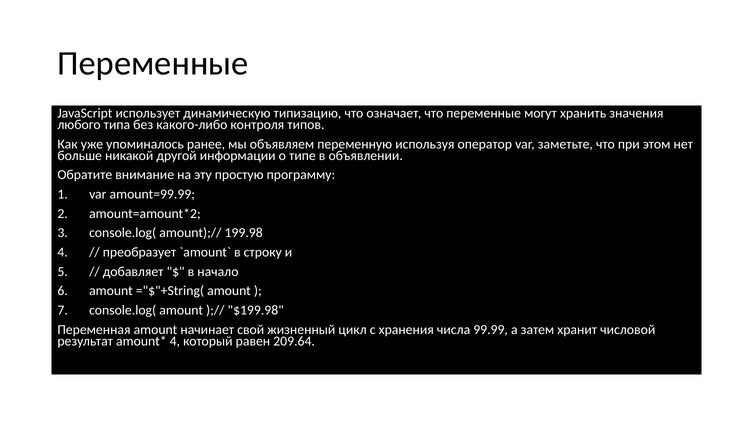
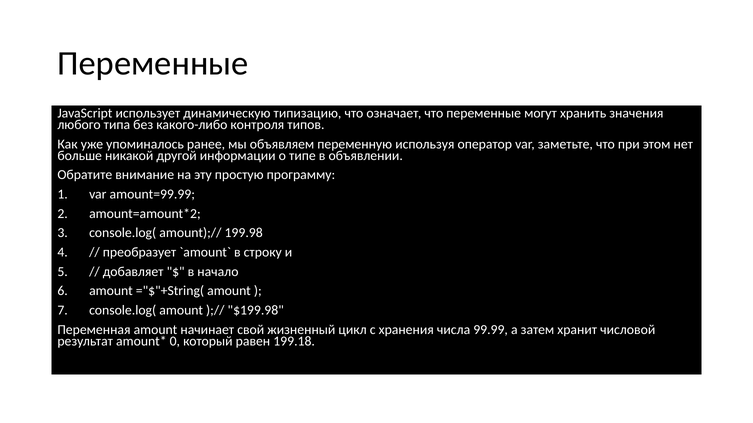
4: 4 -> 0 (175, 342)
209.64: 209.64 -> 199.18 (294, 342)
